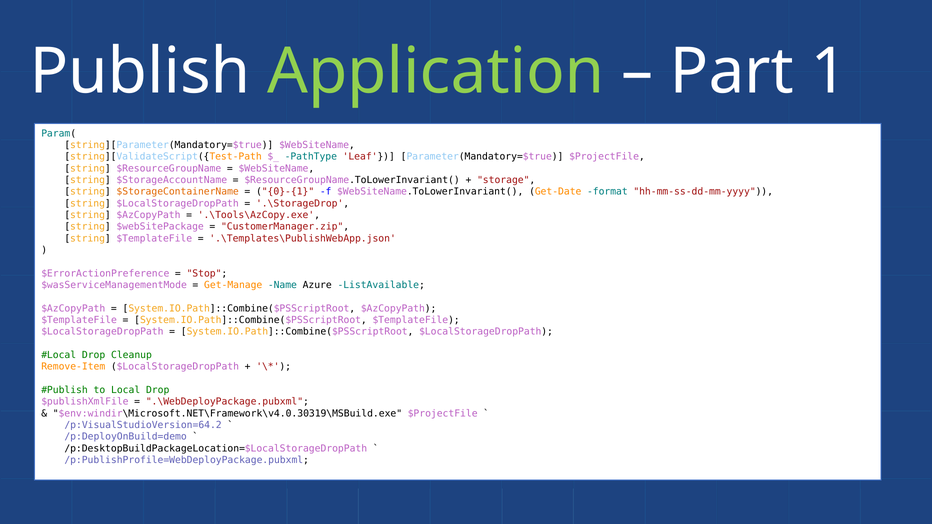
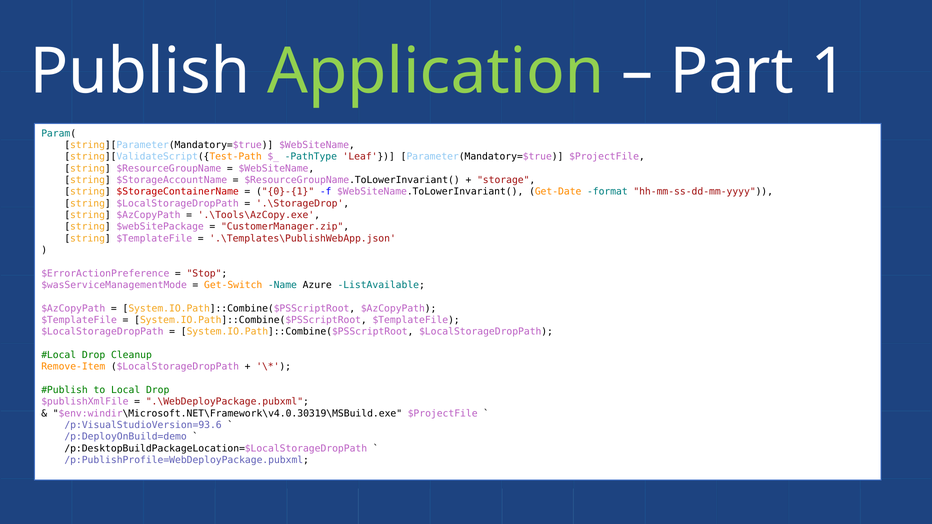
$StorageContainerName colour: orange -> red (178, 192)
Get-Manage: Get-Manage -> Get-Switch (233, 285)
/p:VisualStudioVersion=64.2: /p:VisualStudioVersion=64.2 -> /p:VisualStudioVersion=93.6 (143, 425)
